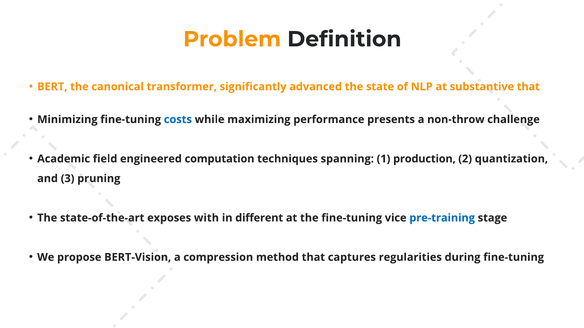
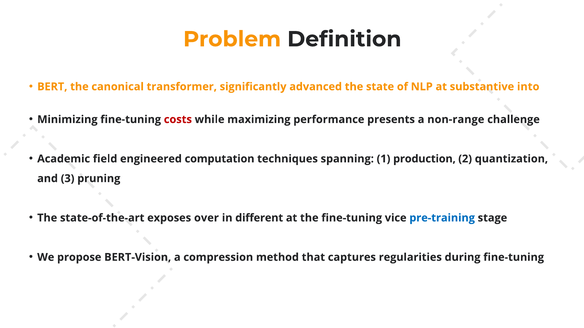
substantive that: that -> into (528, 87)
costs colour: blue -> red (178, 120)
non-throw: non-throw -> non-range (456, 120)
with: with -> over (206, 218)
